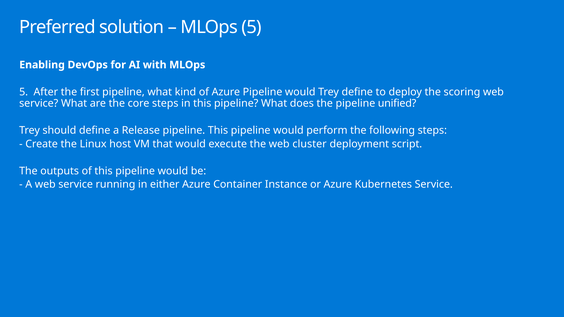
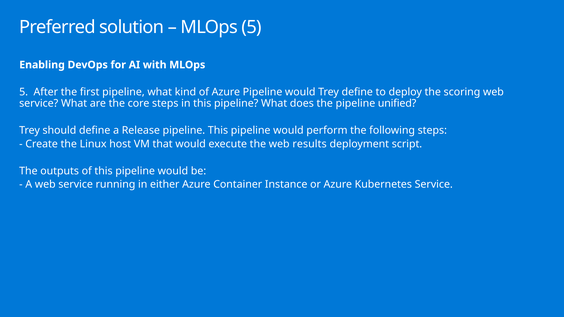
cluster: cluster -> results (310, 144)
